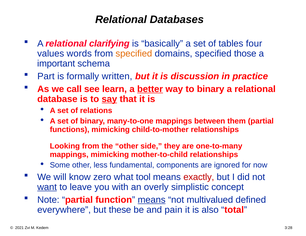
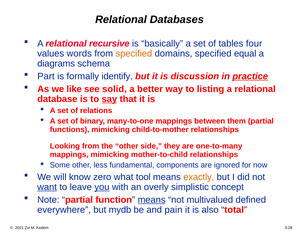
clarifying: clarifying -> recursive (109, 44)
those: those -> equal (245, 54)
important: important -> diagrams (56, 64)
written: written -> identify (117, 76)
practice underline: none -> present (250, 76)
call: call -> like (74, 89)
learn: learn -> solid (114, 89)
better underline: present -> none (150, 89)
to binary: binary -> listing (211, 89)
exactly colour: red -> orange (199, 177)
you underline: none -> present (102, 187)
these: these -> mydb (120, 210)
